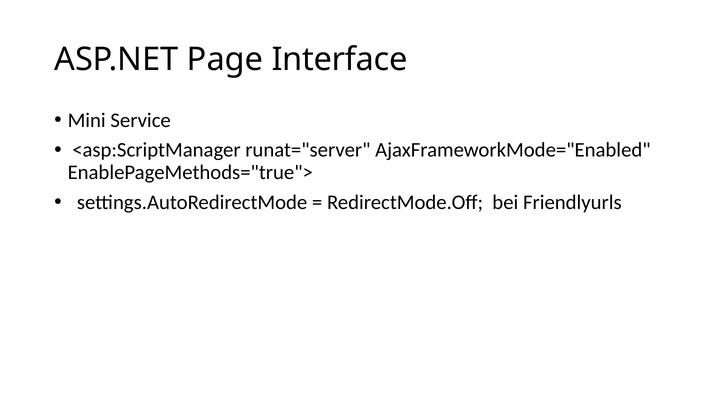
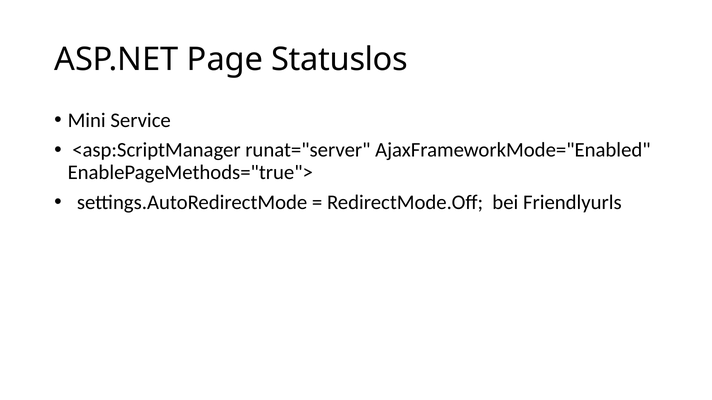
Interface: Interface -> Statuslos (340, 60)
